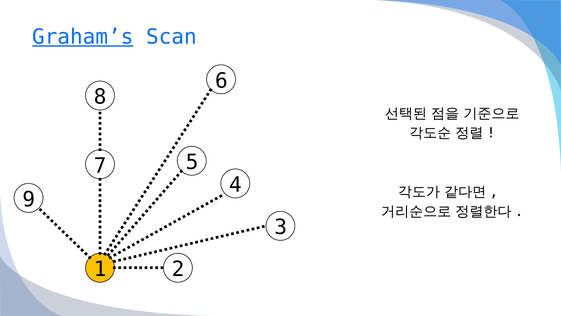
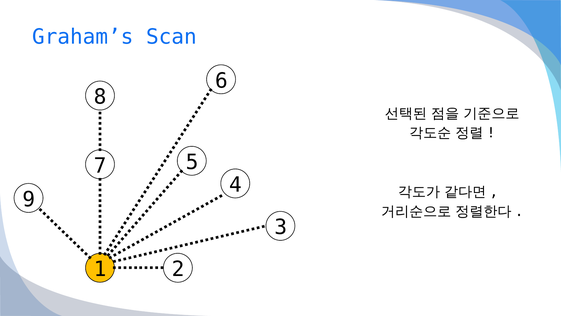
Graham’s underline: present -> none (83, 37)
